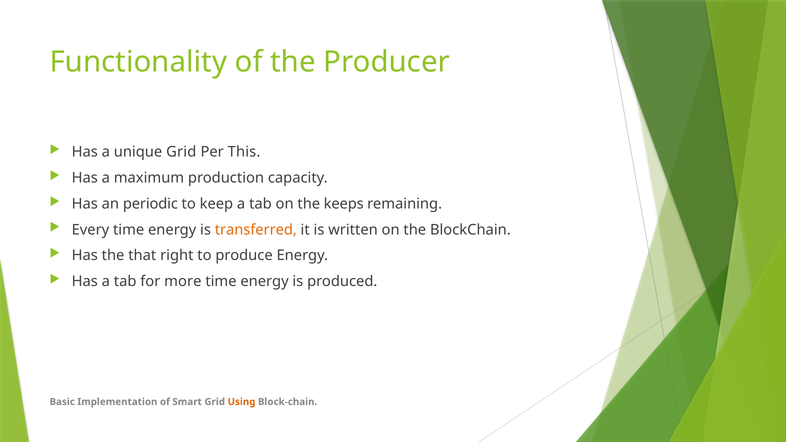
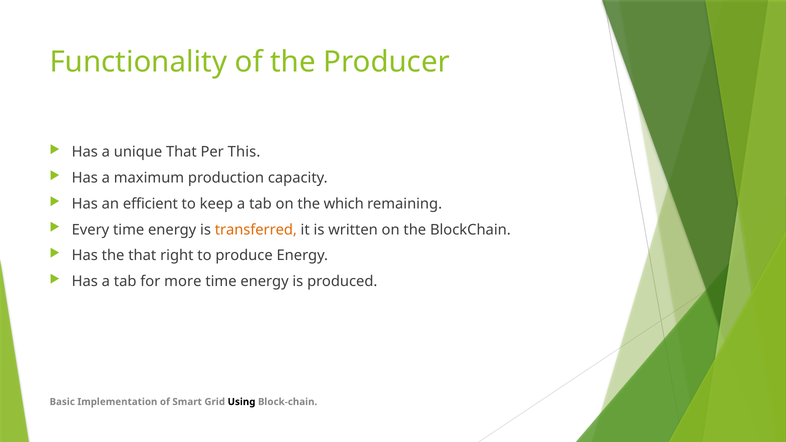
unique Grid: Grid -> That (181, 152)
periodic: periodic -> efficient (150, 204)
keeps: keeps -> which (344, 204)
Using colour: orange -> black (241, 402)
